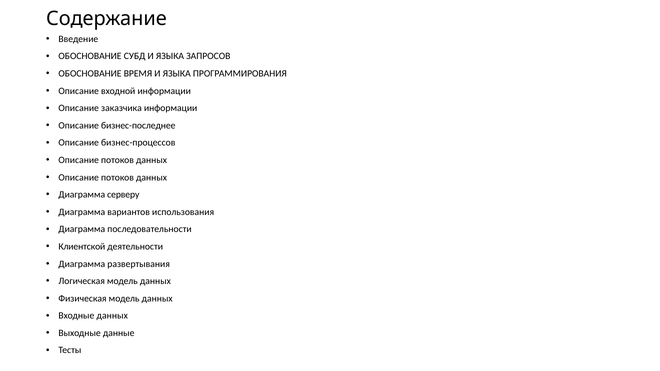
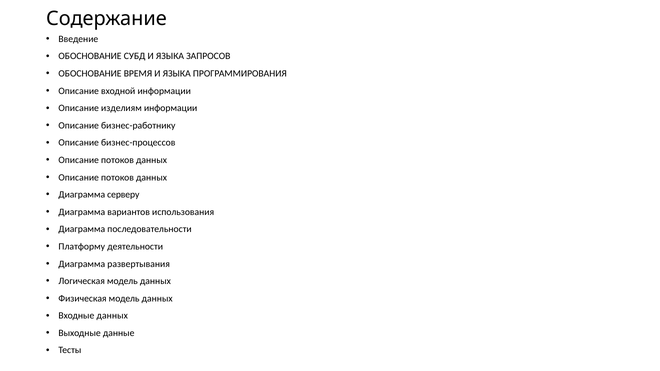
заказчика: заказчика -> изделиям (121, 108)
бизнес-последнее: бизнес-последнее -> бизнес-работнику (138, 126)
Клиентской: Клиентской -> Платформу (82, 247)
